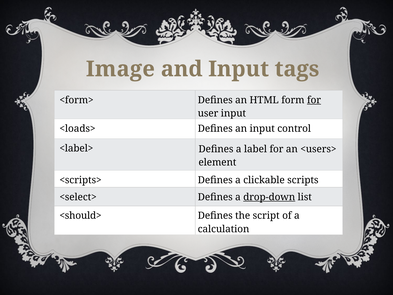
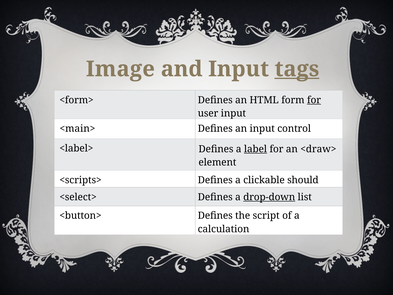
tags underline: none -> present (297, 69)
<loads>: <loads> -> <main> (77, 129)
label underline: none -> present (255, 149)
<users>: <users> -> <draw> (318, 149)
scripts: scripts -> should (303, 180)
<should>: <should> -> <button> (80, 216)
